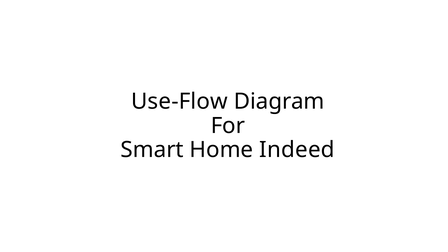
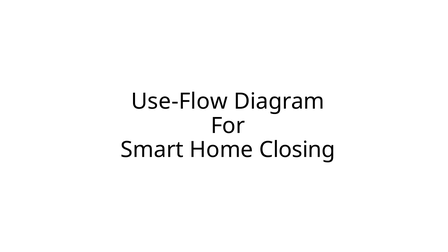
Indeed: Indeed -> Closing (297, 150)
